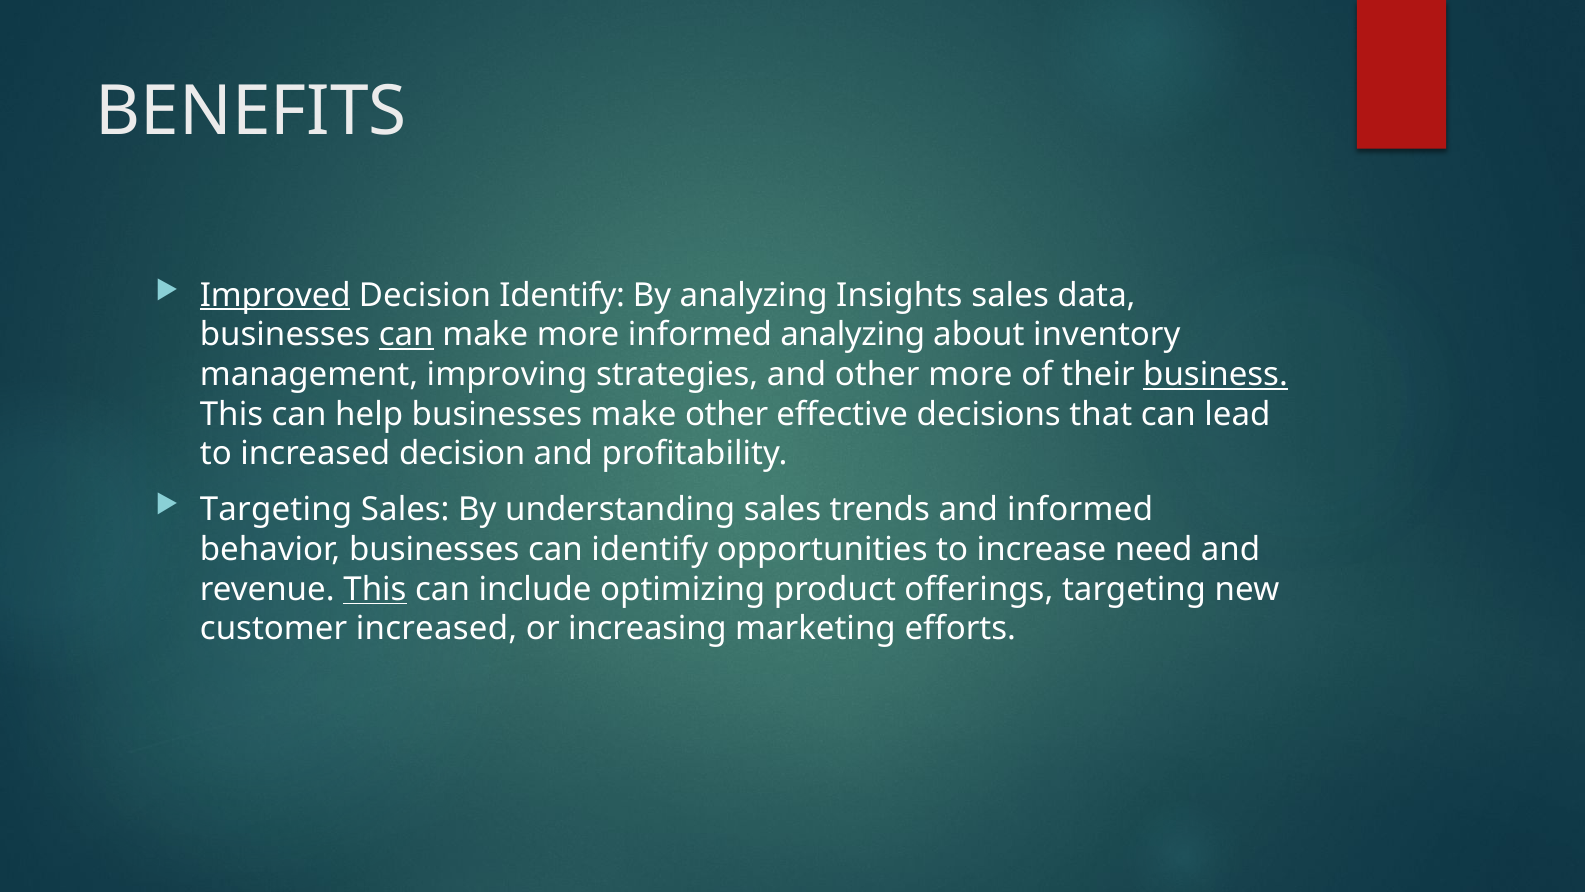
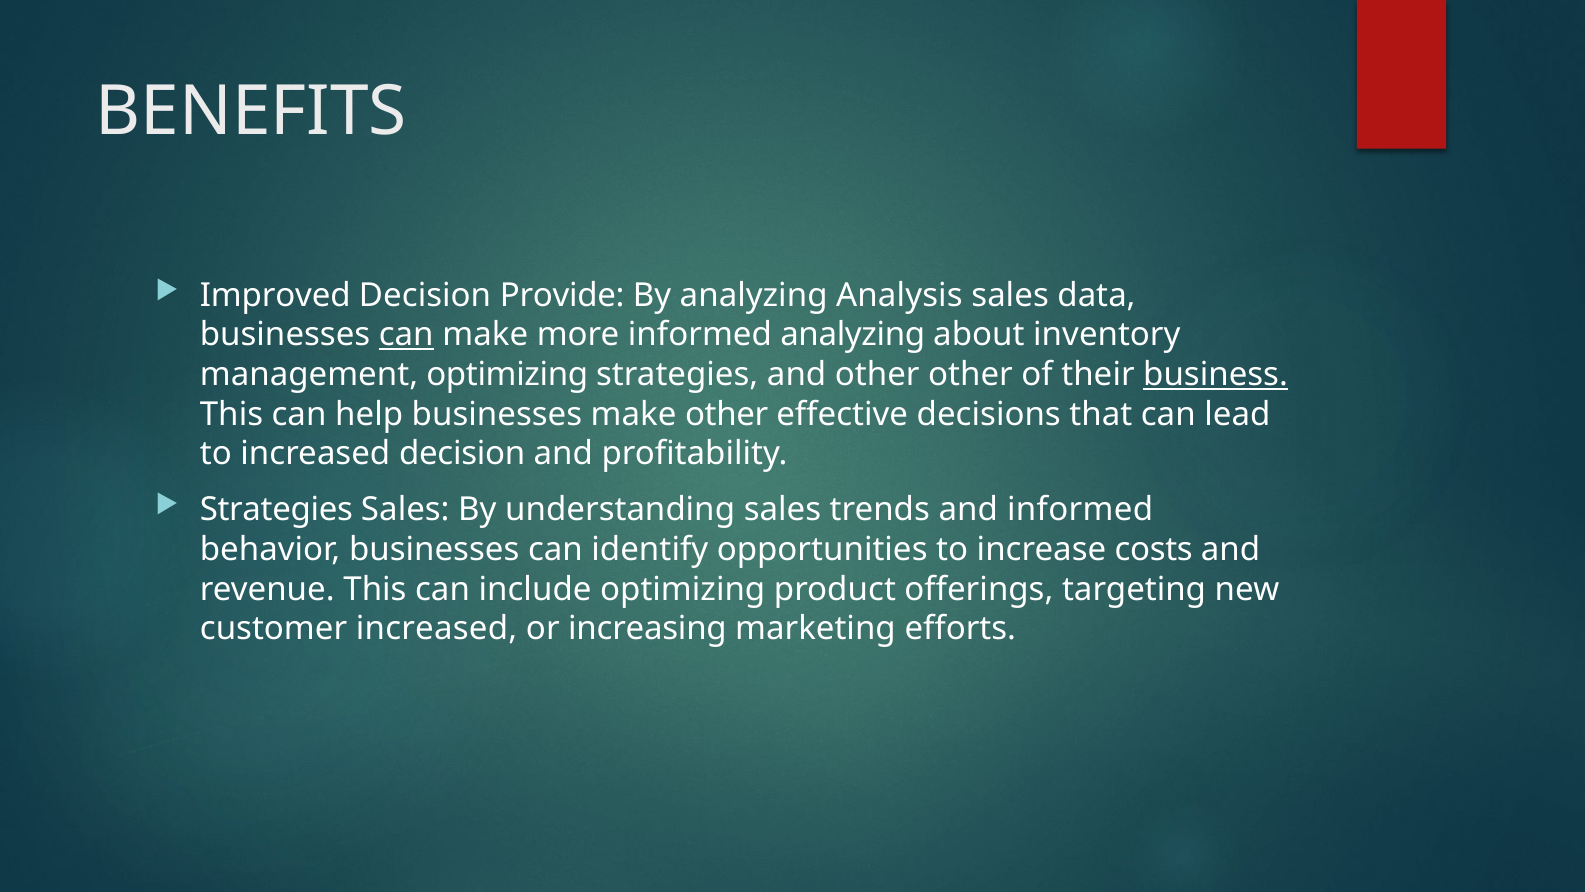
Improved underline: present -> none (275, 295)
Decision Identify: Identify -> Provide (562, 295)
Insights: Insights -> Analysis (899, 295)
management improving: improving -> optimizing (507, 374)
other more: more -> other (970, 374)
Targeting: Targeting -> Strategies (276, 510)
need: need -> costs (1154, 549)
This underline: present -> none (375, 589)
